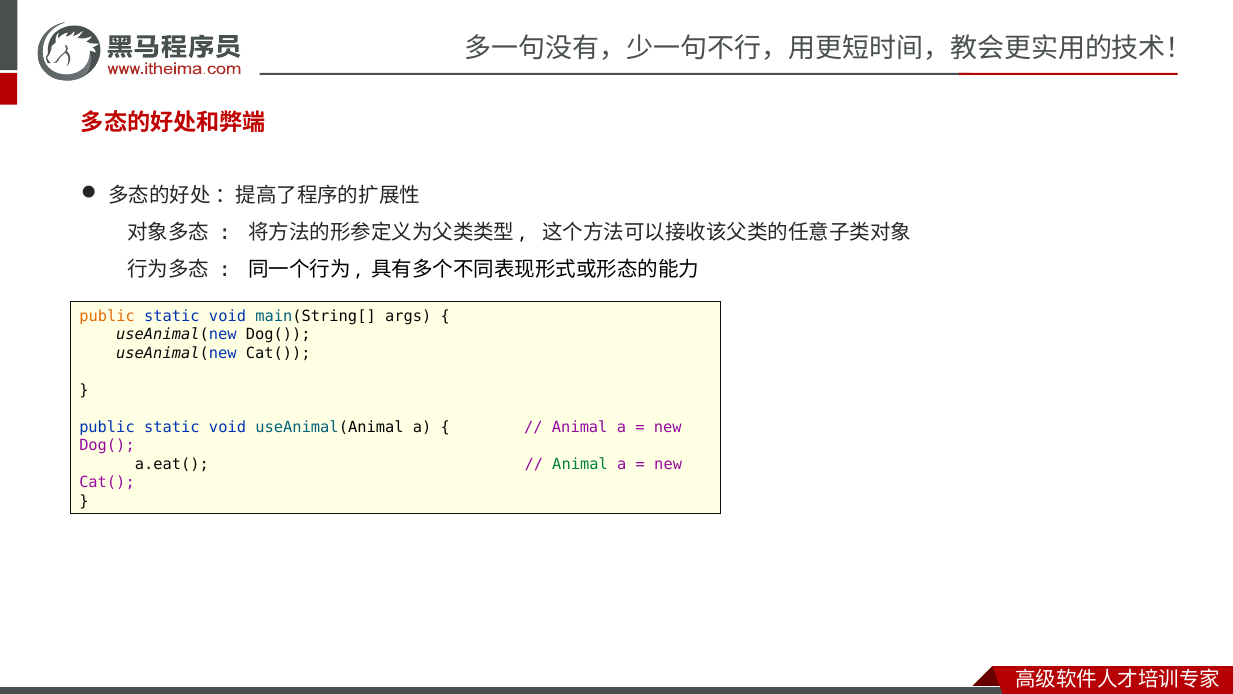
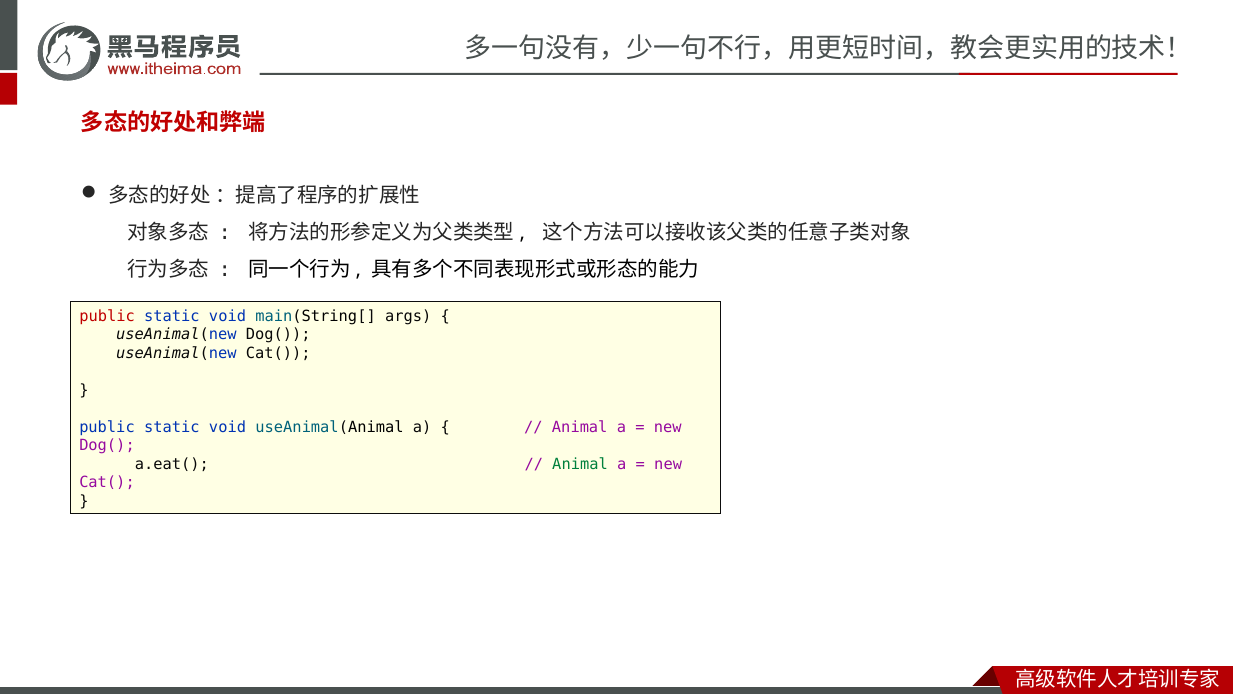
public colour: orange -> red (107, 316)
